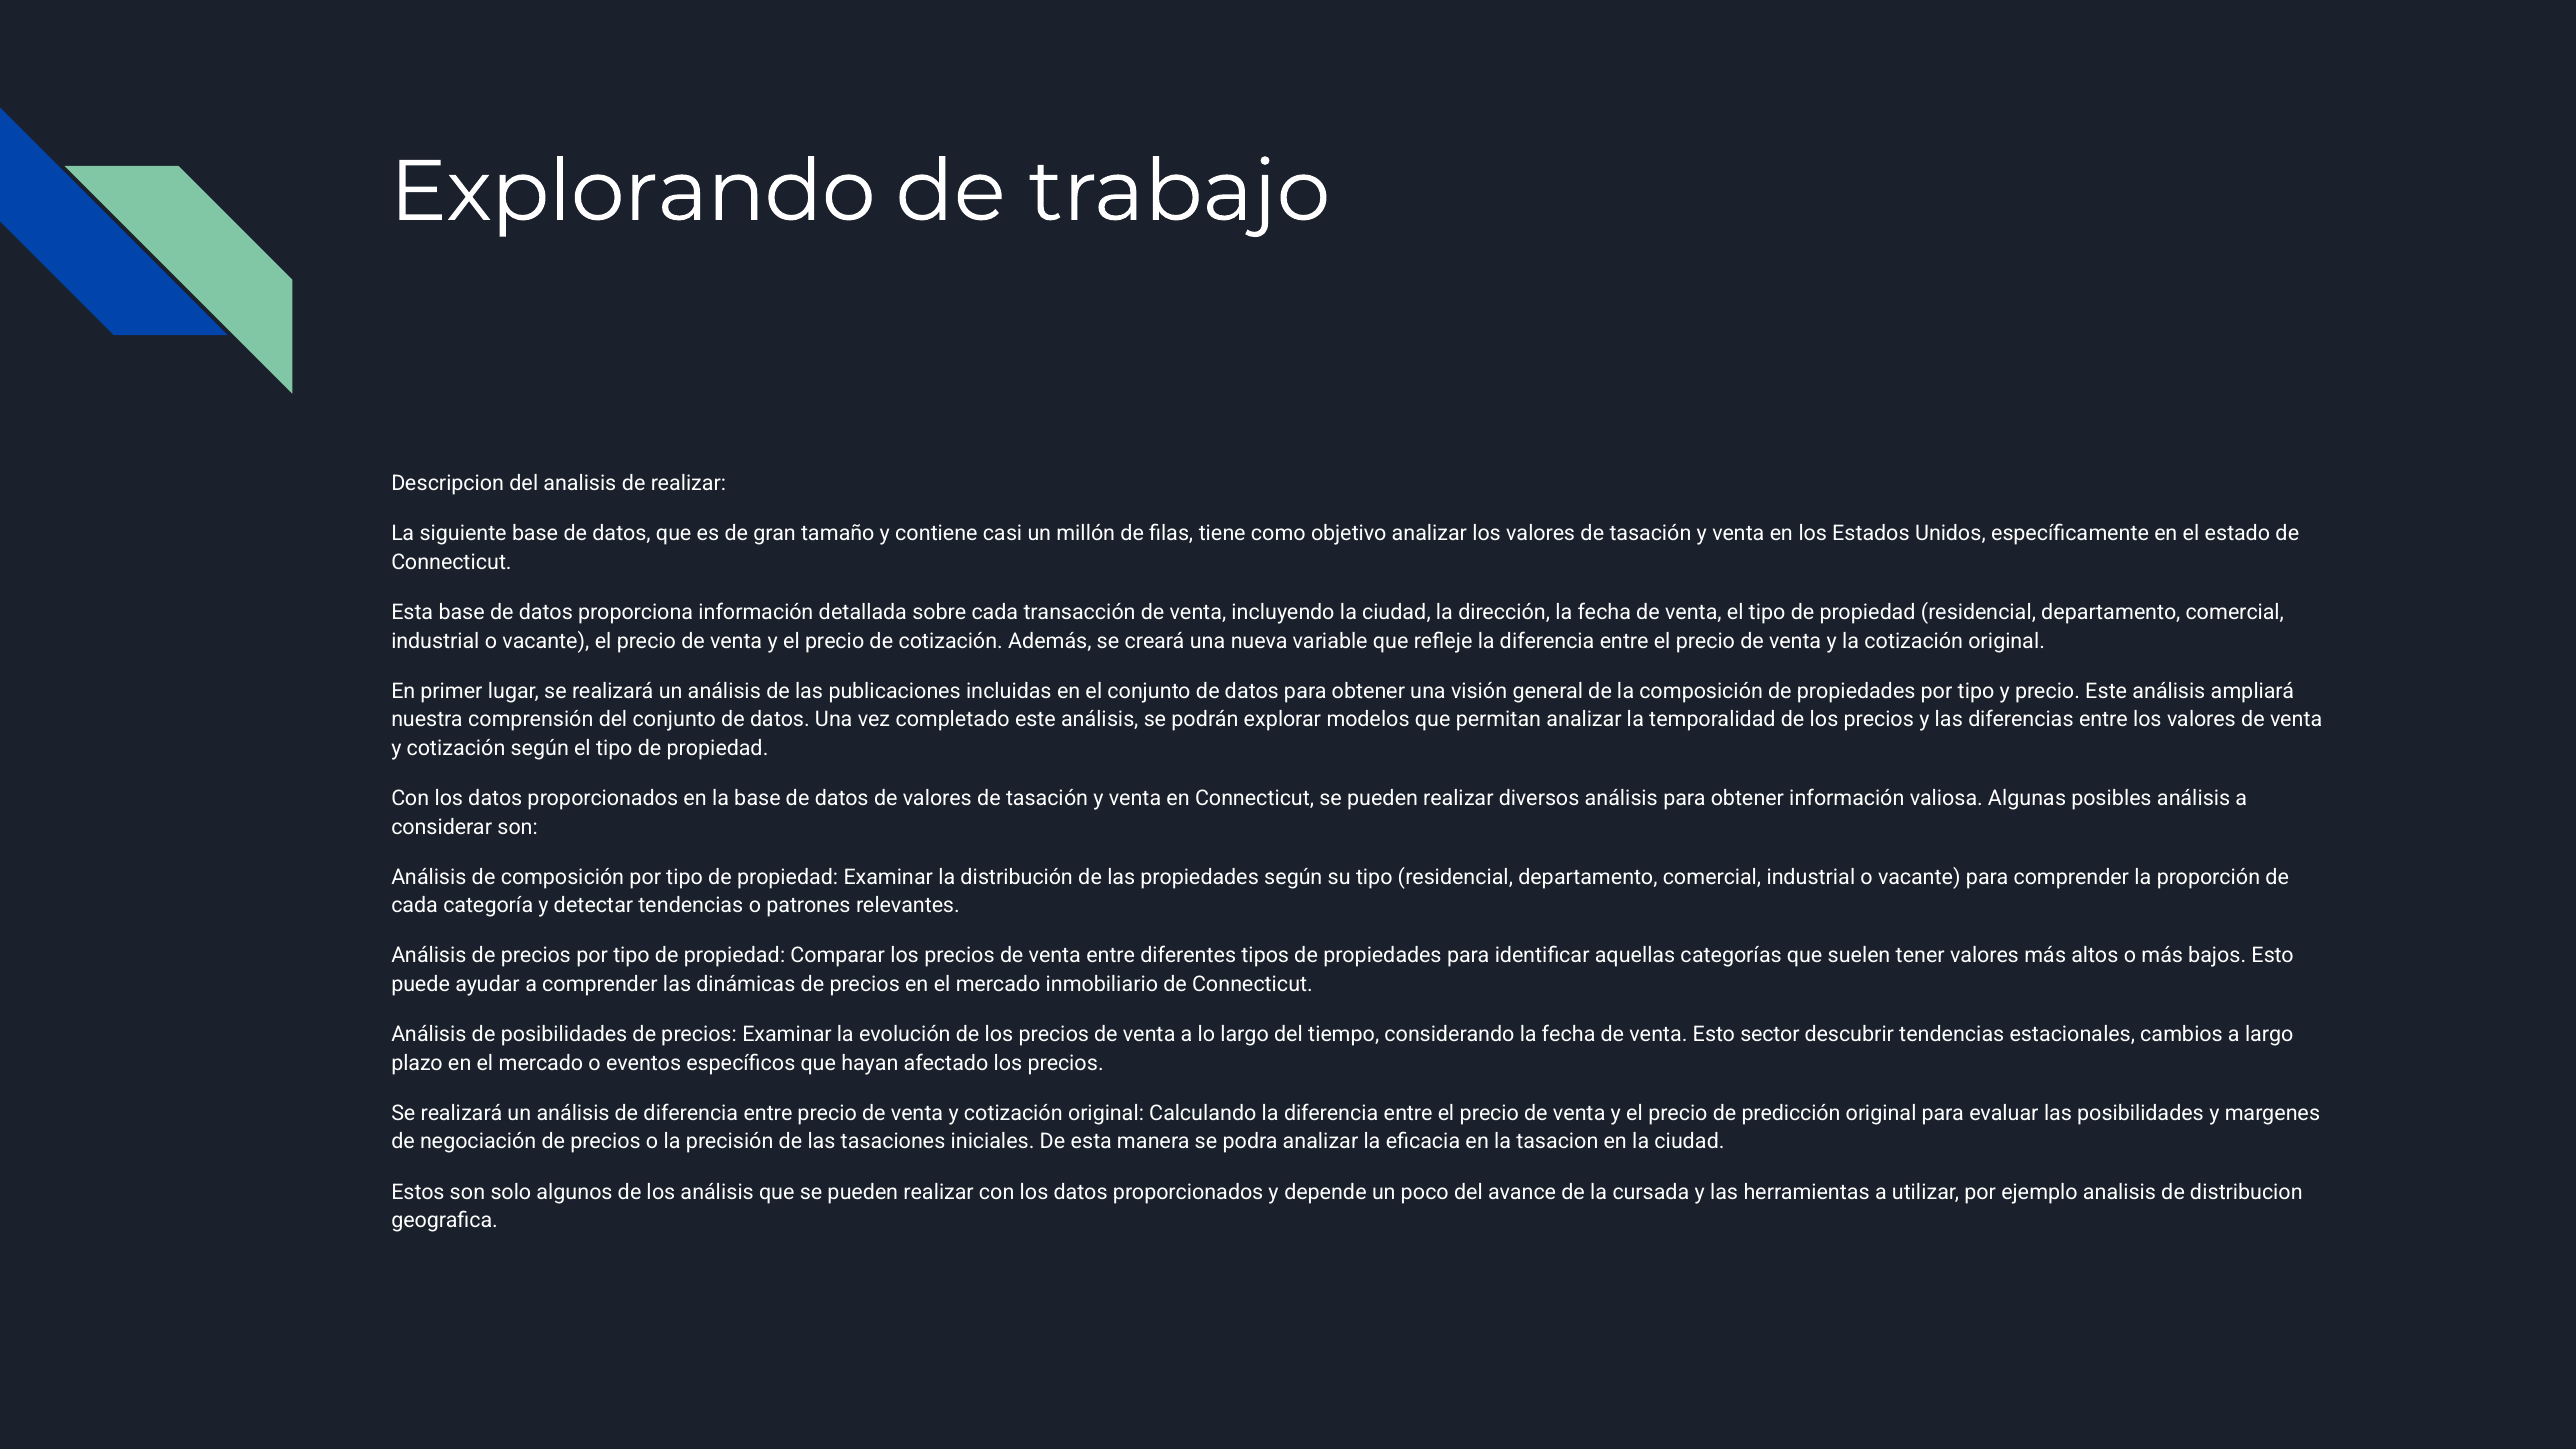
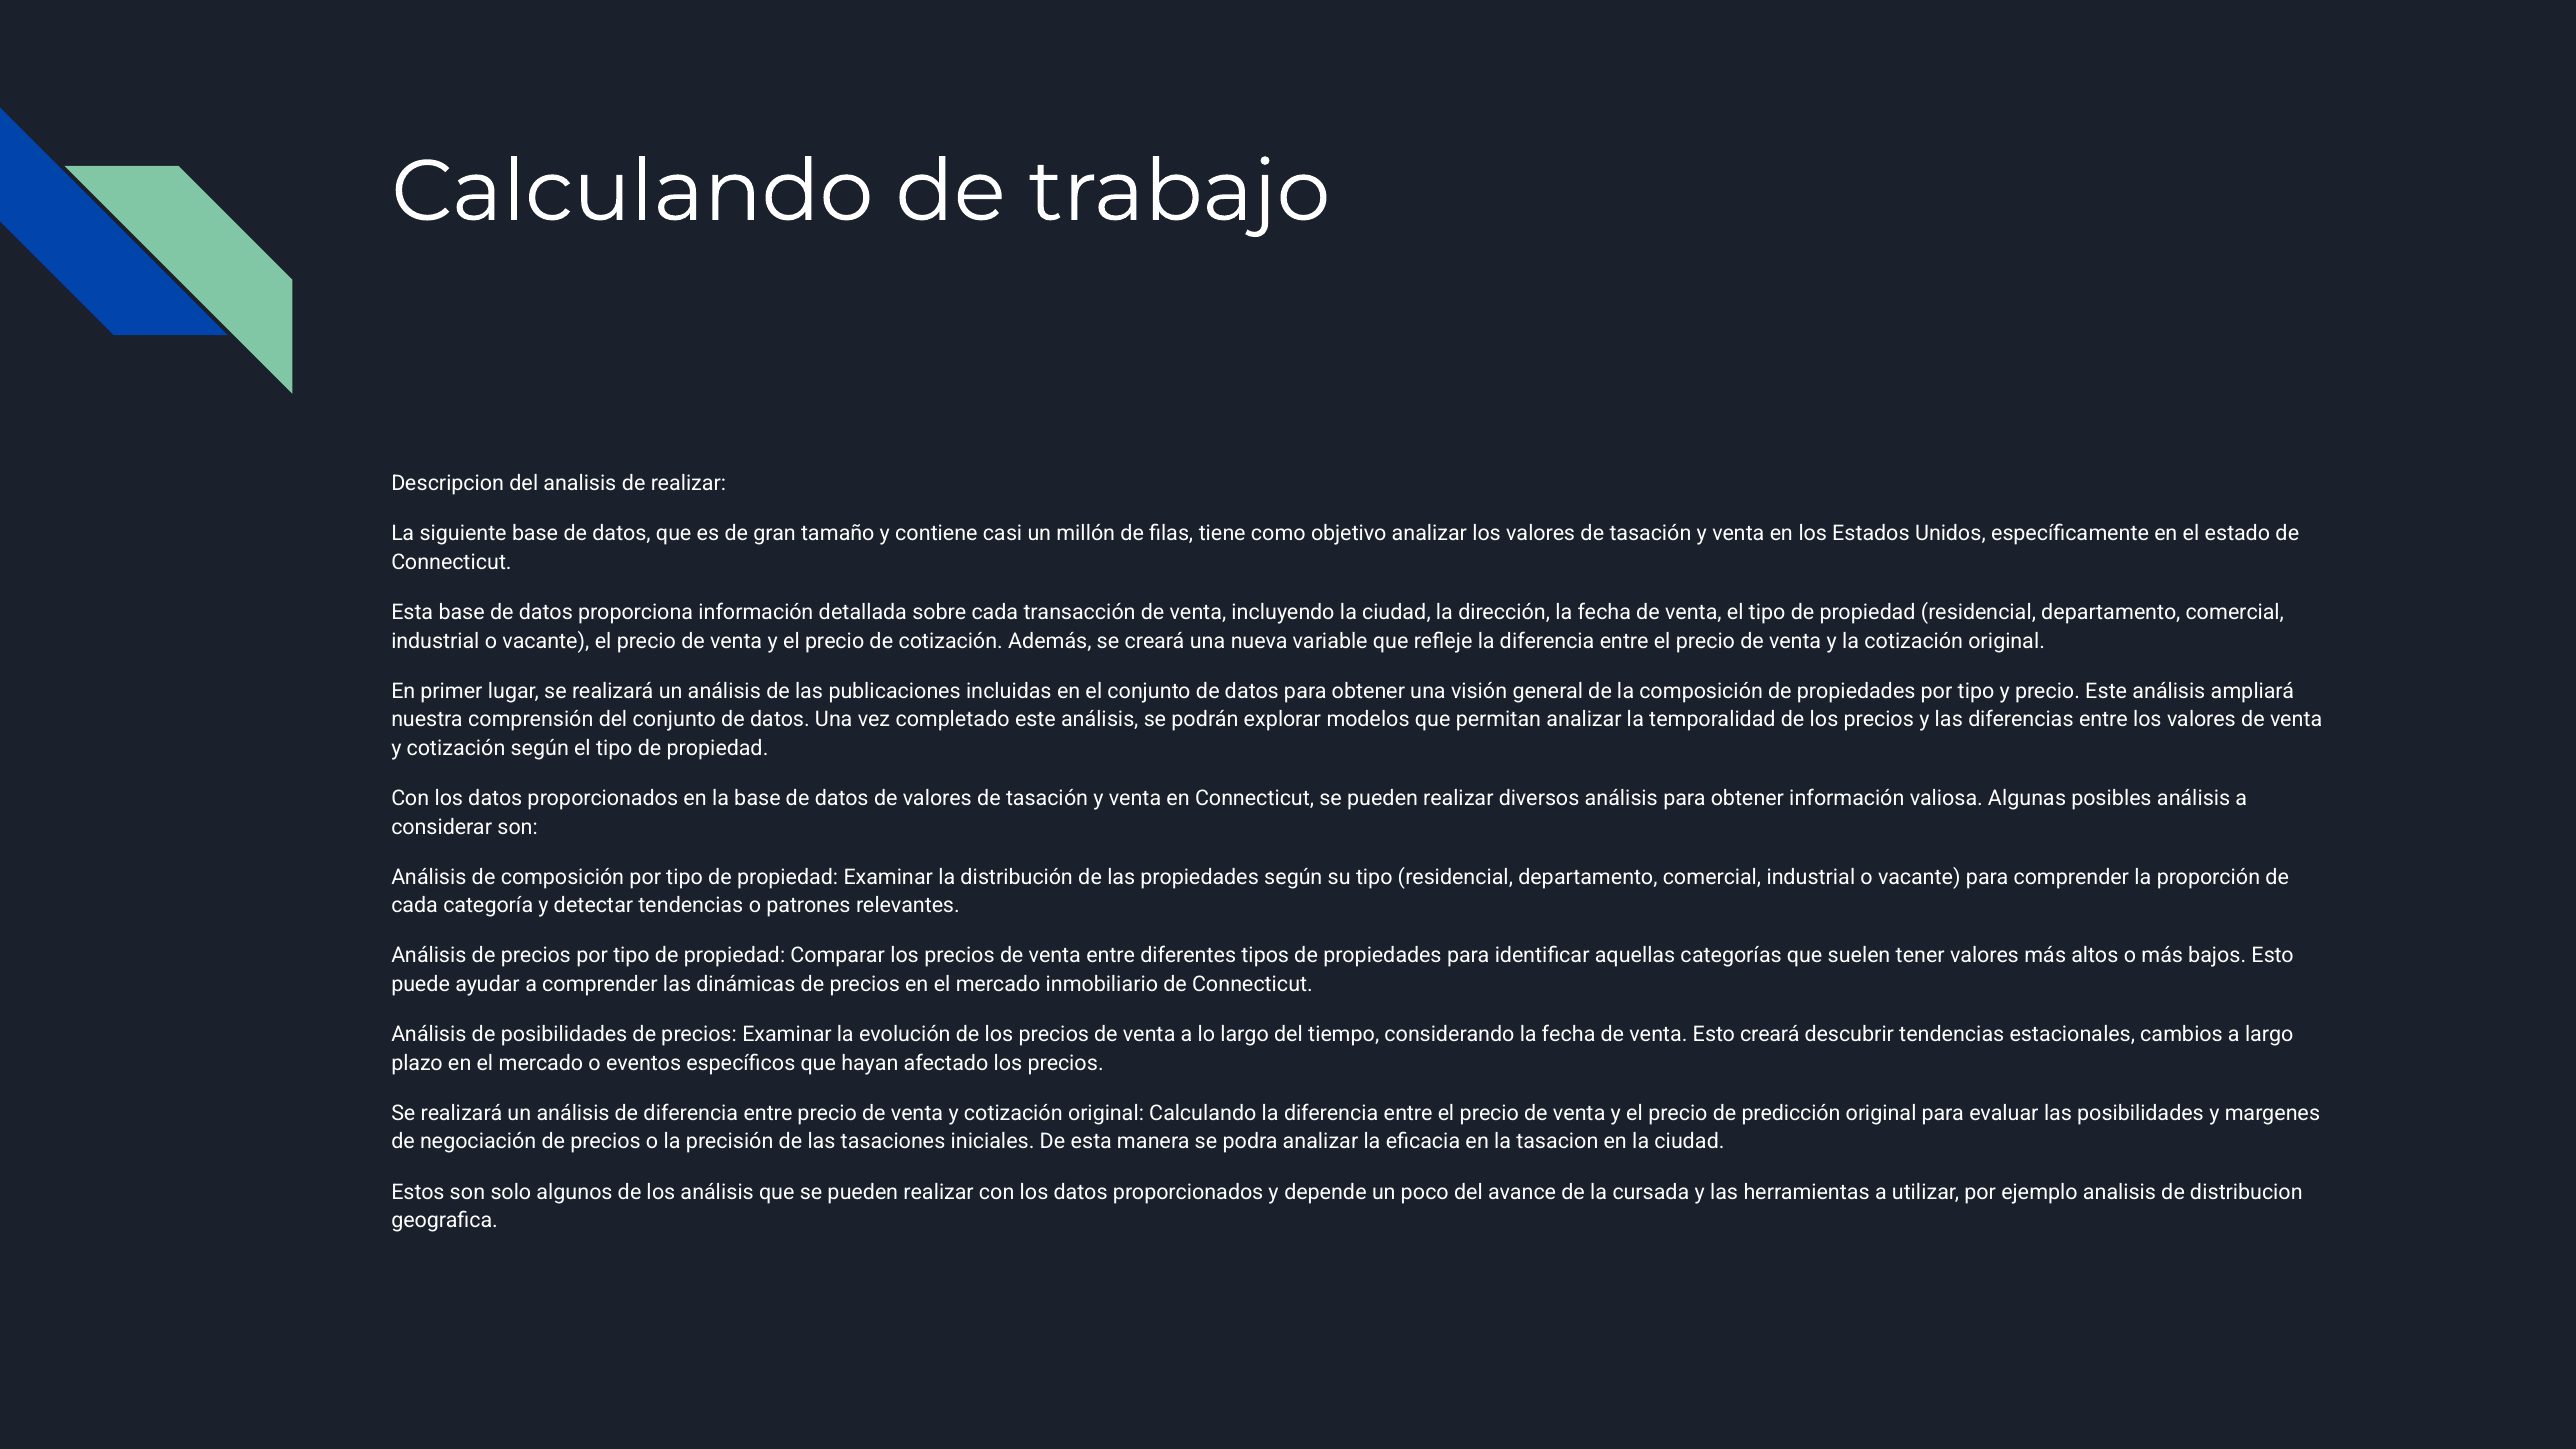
Explorando: Explorando -> Calculando (632, 192)
Esto sector: sector -> creará (1770, 1035)
